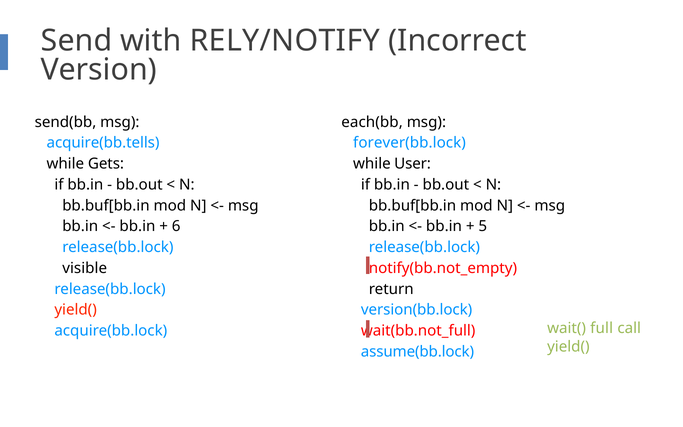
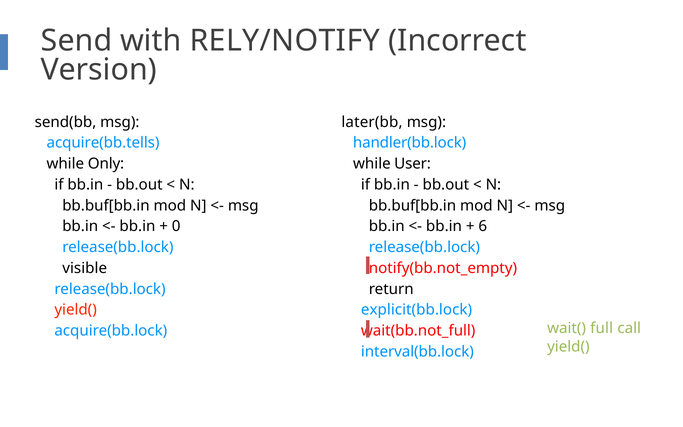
each(bb: each(bb -> later(bb (372, 122)
forever(bb.lock: forever(bb.lock -> handler(bb.lock (410, 143)
Gets: Gets -> Only (106, 164)
6: 6 -> 0 (176, 226)
5: 5 -> 6 (483, 226)
version(bb.lock: version(bb.lock -> explicit(bb.lock (417, 310)
assume(bb.lock: assume(bb.lock -> interval(bb.lock (417, 352)
